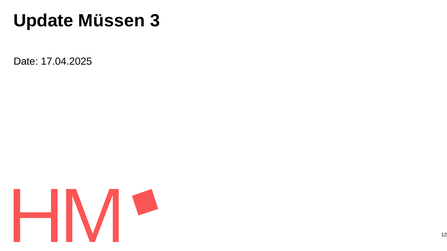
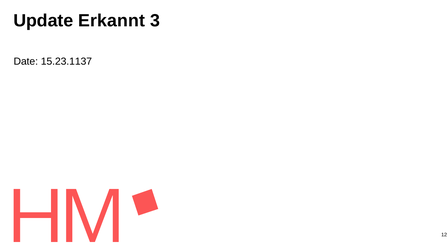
Müssen: Müssen -> Erkannt (112, 21)
17.04.2025: 17.04.2025 -> 15.23.1137 (66, 62)
